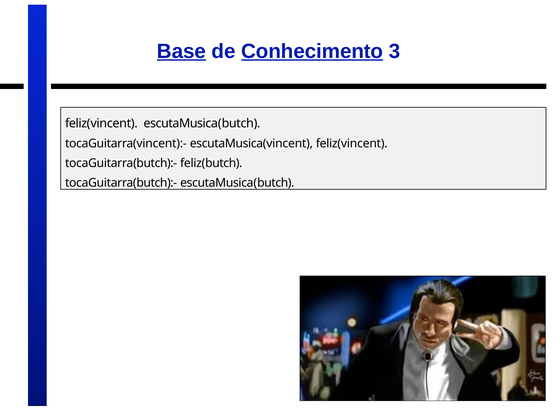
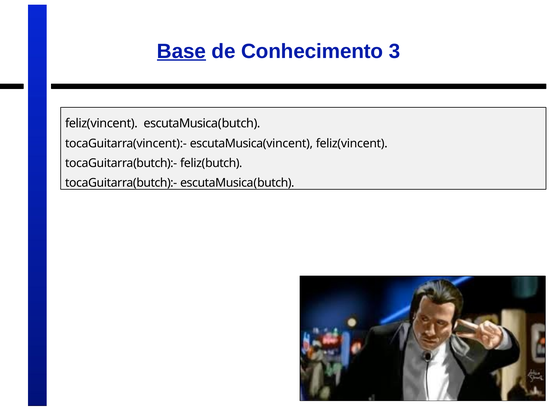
Conhecimento underline: present -> none (312, 51)
